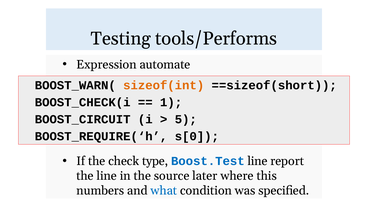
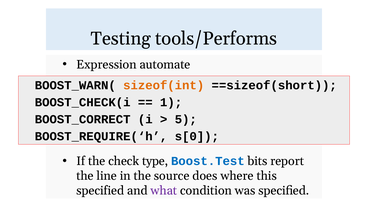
BOOST_CIRCUIT: BOOST_CIRCUIT -> BOOST_CORRECT (83, 119)
Boost.Test line: line -> bits (258, 161)
later: later -> does (205, 176)
numbers: numbers -> specified (100, 191)
what colour: blue -> purple (164, 191)
